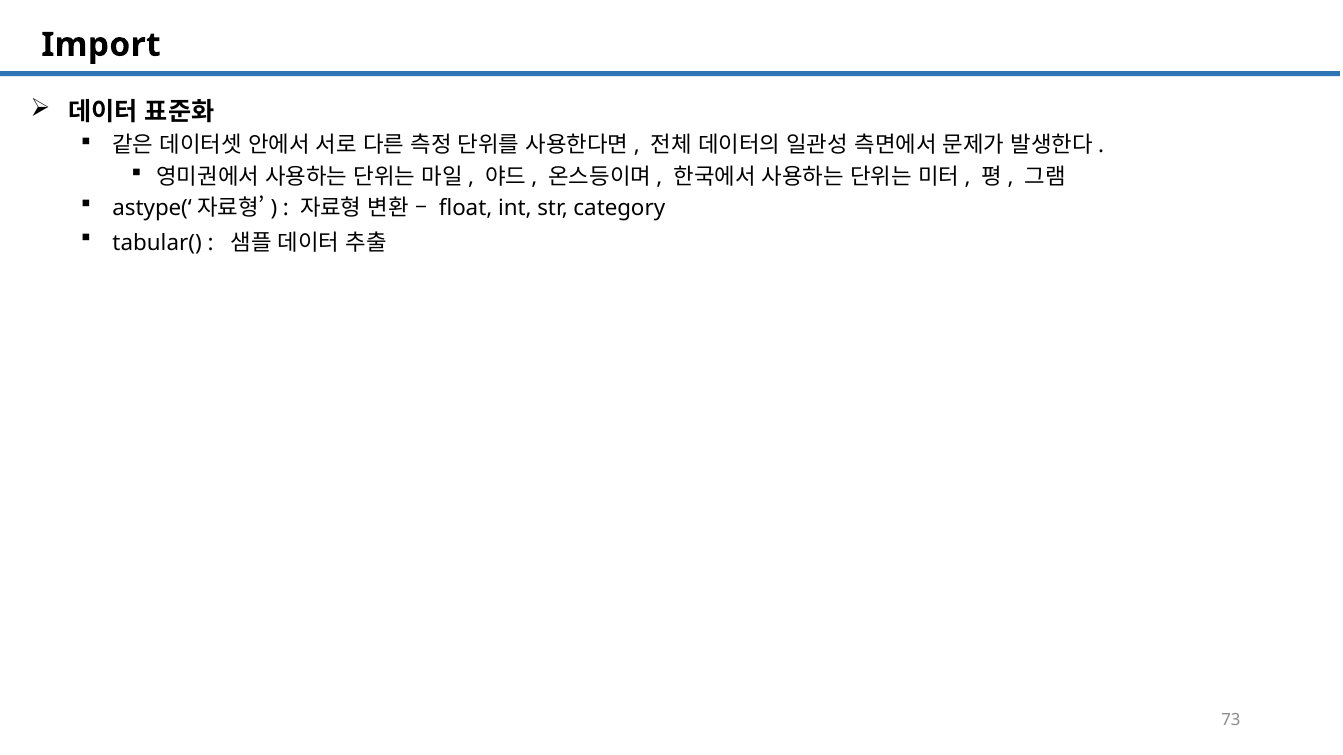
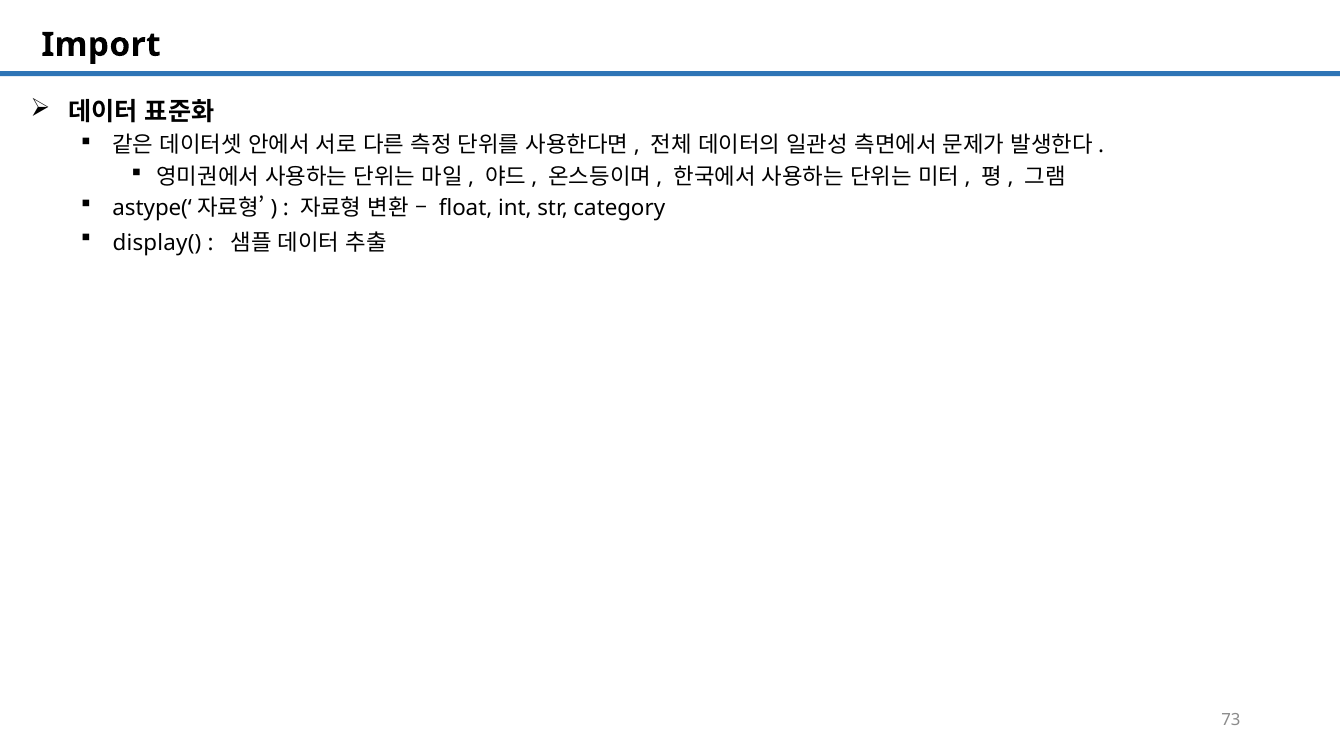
tabular(: tabular( -> display( (157, 243)
